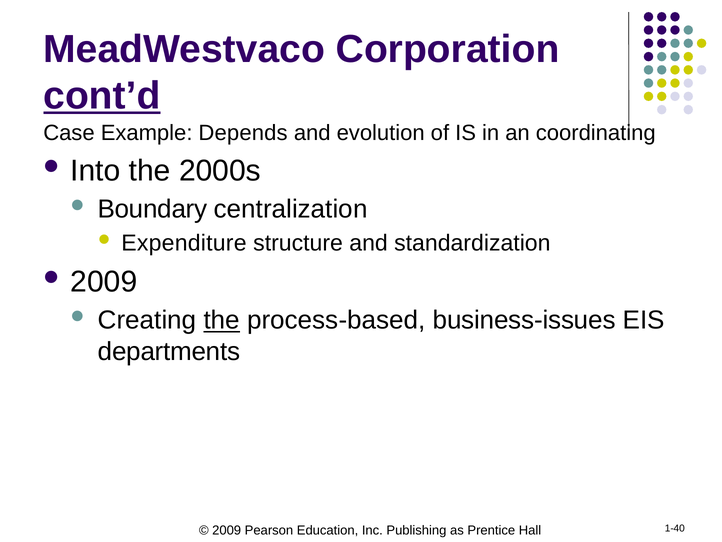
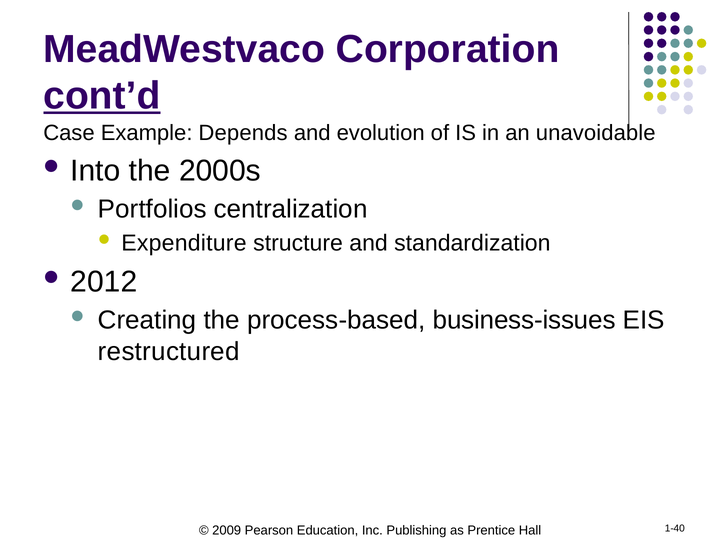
coordinating: coordinating -> unavoidable (596, 133)
Boundary: Boundary -> Portfolios (152, 209)
2009: 2009 -> 2012 (104, 281)
the underline: present -> none (222, 320)
departments: departments -> restructured (169, 351)
